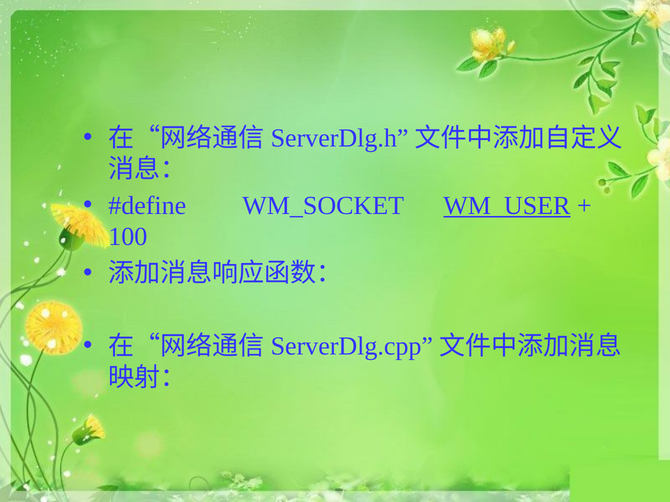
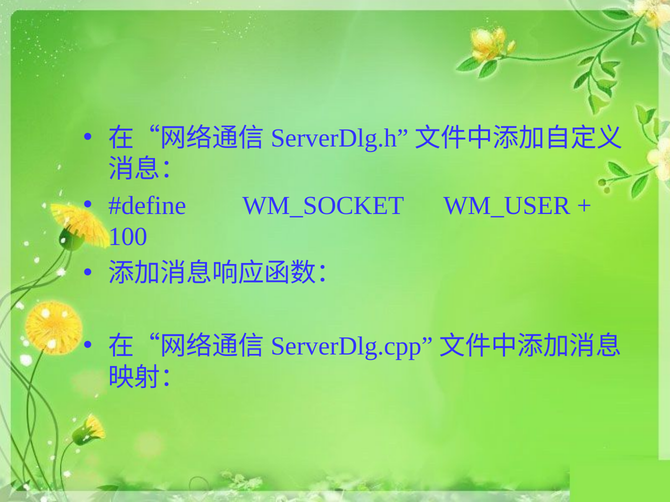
WM_USER underline: present -> none (507, 206)
